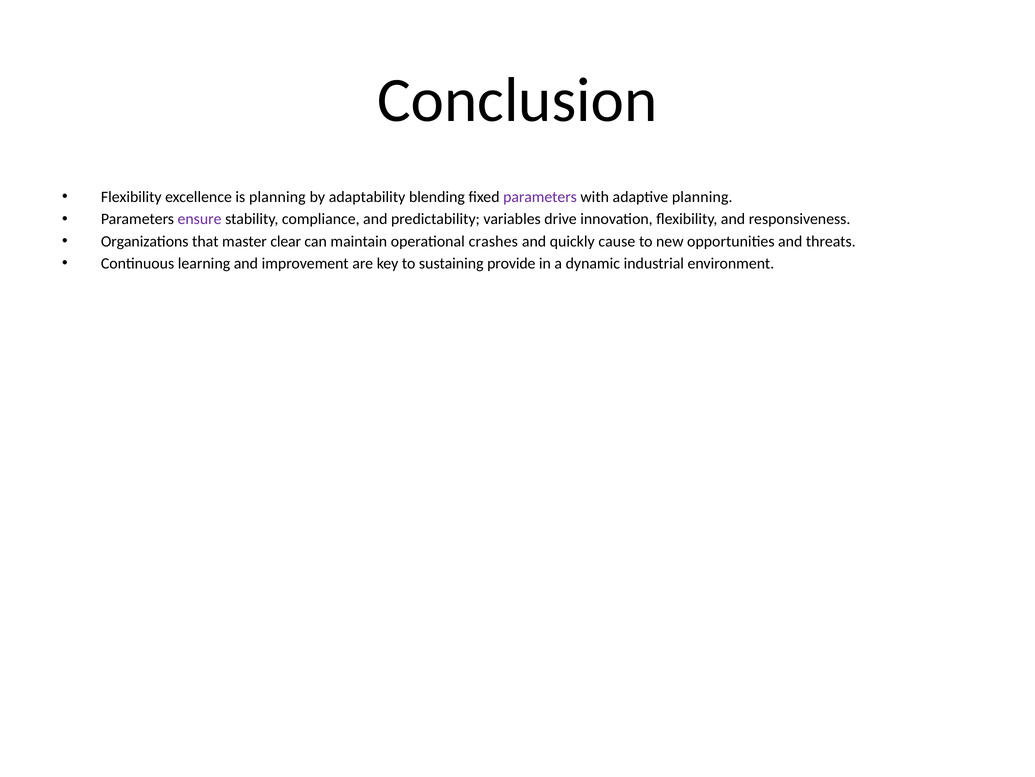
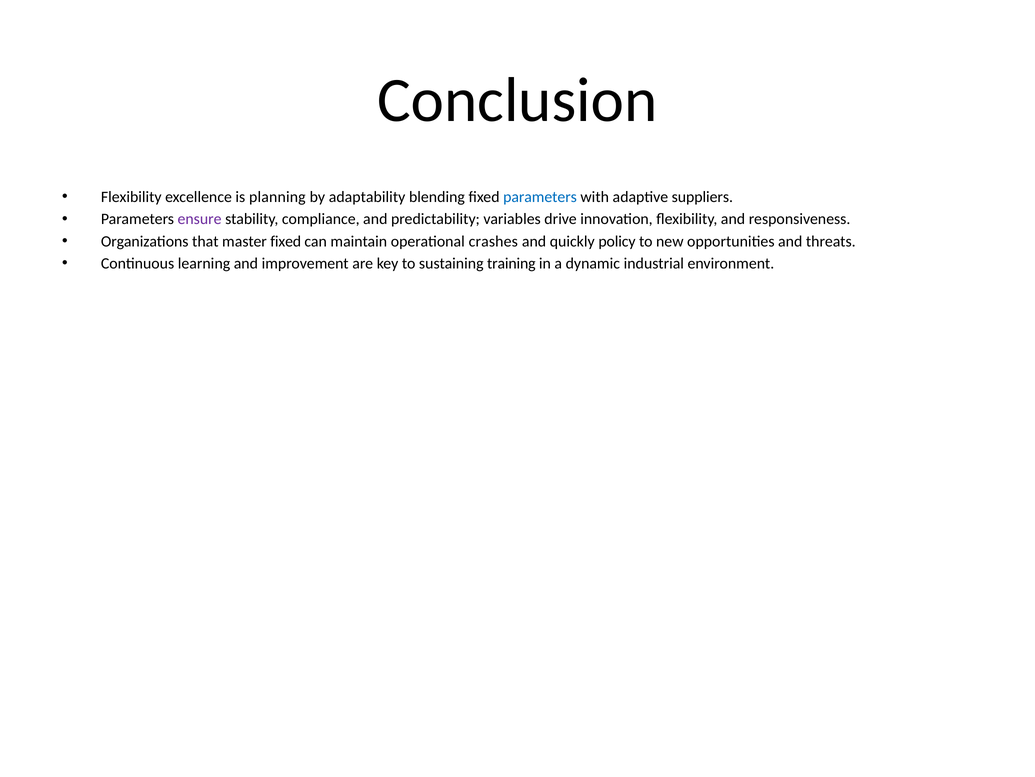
parameters colour: purple -> blue (540, 197)
adaptive planning: planning -> suppliers (702, 197)
master clear: clear -> fixed (286, 241)
cause: cause -> policy (617, 241)
provide: provide -> training (511, 263)
